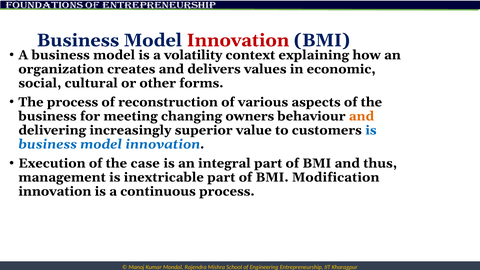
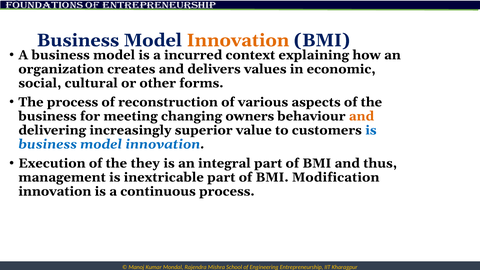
Innovation colour: red -> orange (238, 40)
volatility: volatility -> incurred (193, 55)
case: case -> they (145, 163)
